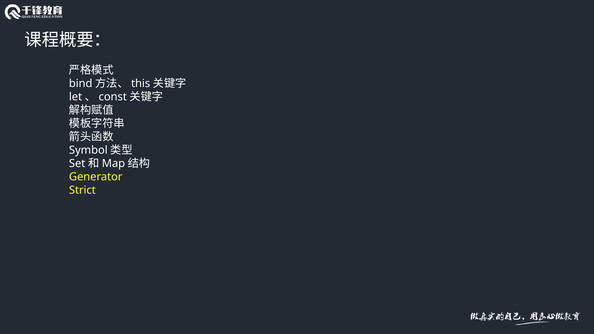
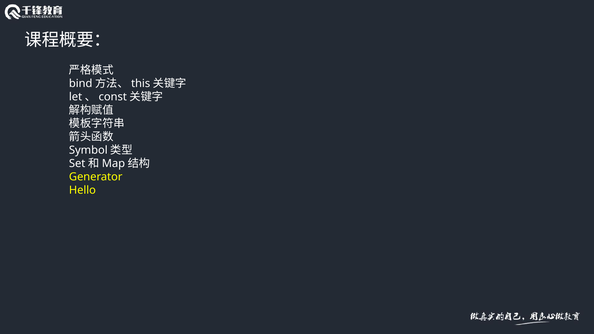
Strict: Strict -> Hello (82, 190)
